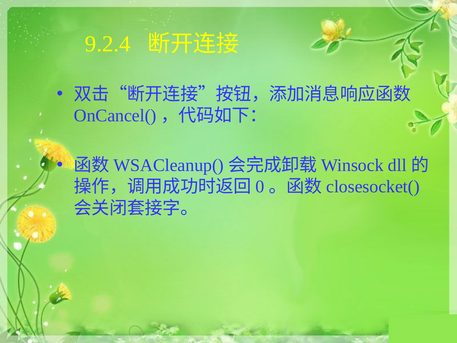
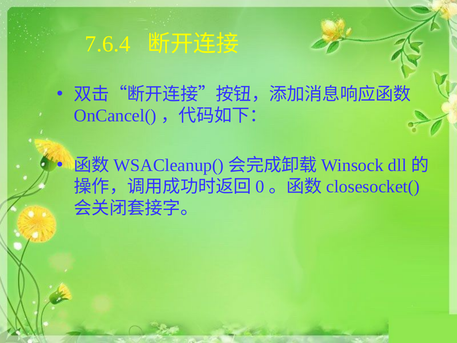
9.2.4: 9.2.4 -> 7.6.4 (108, 44)
